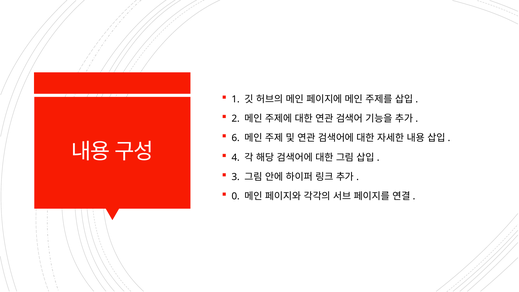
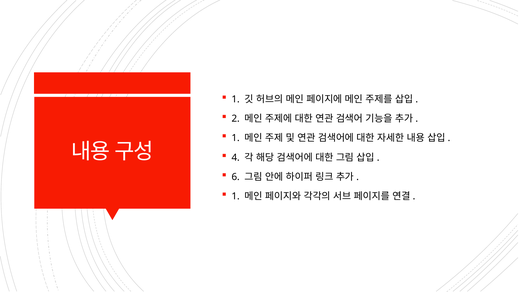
6: 6 -> 1 (236, 138)
3: 3 -> 6 (236, 177)
0: 0 -> 1 (236, 196)
